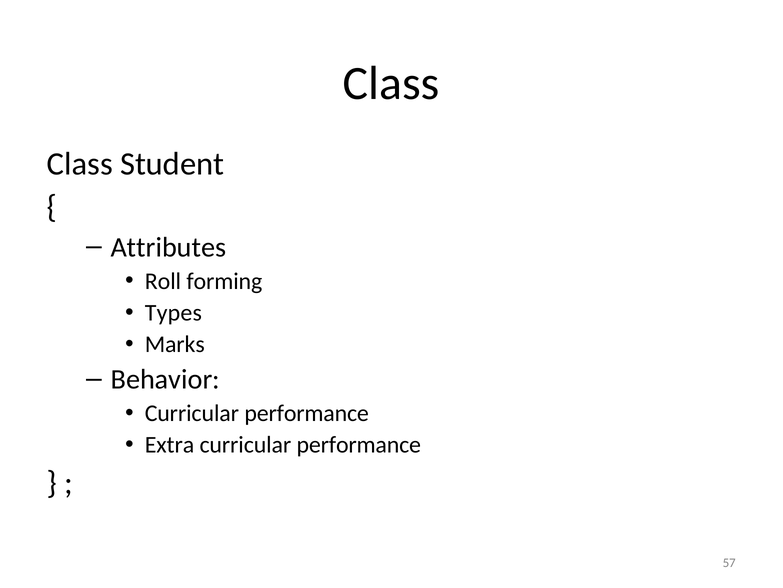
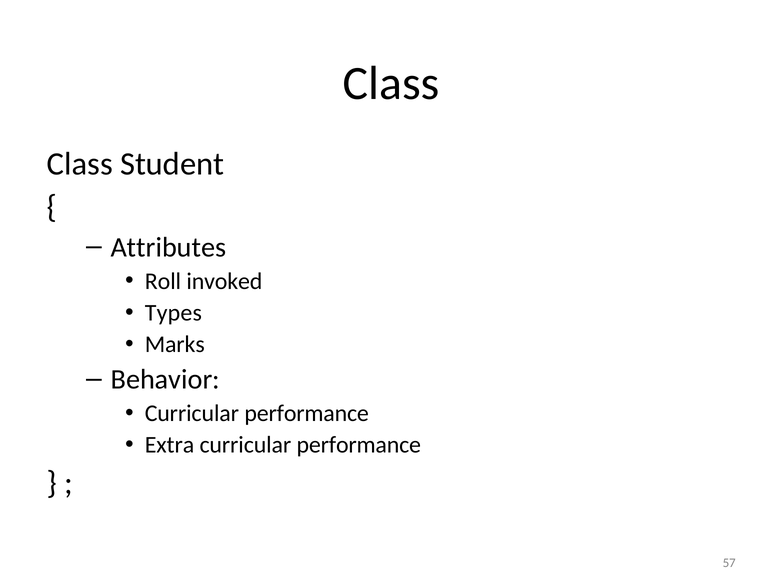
forming: forming -> invoked (224, 281)
